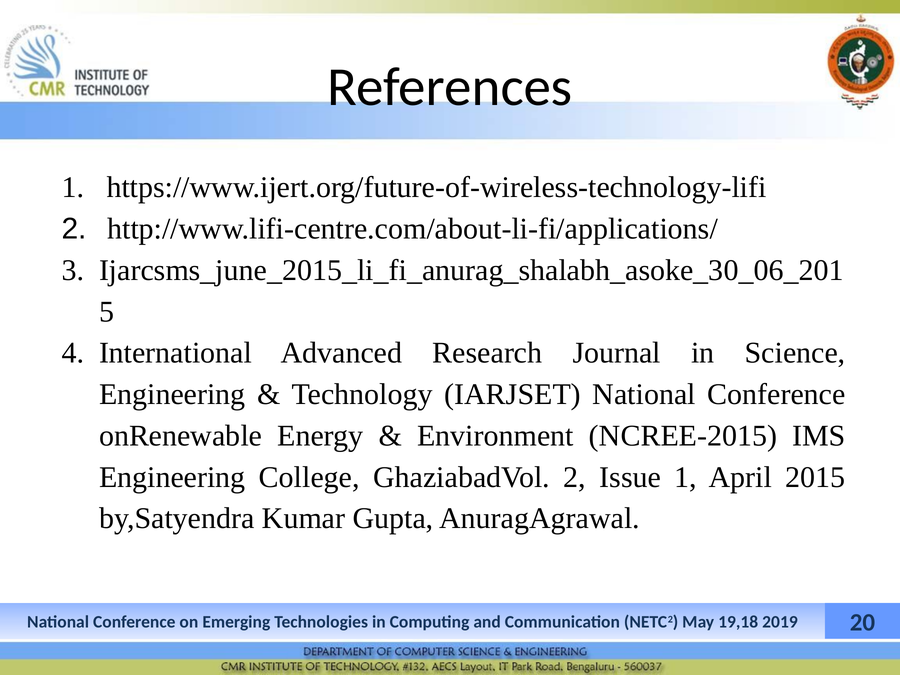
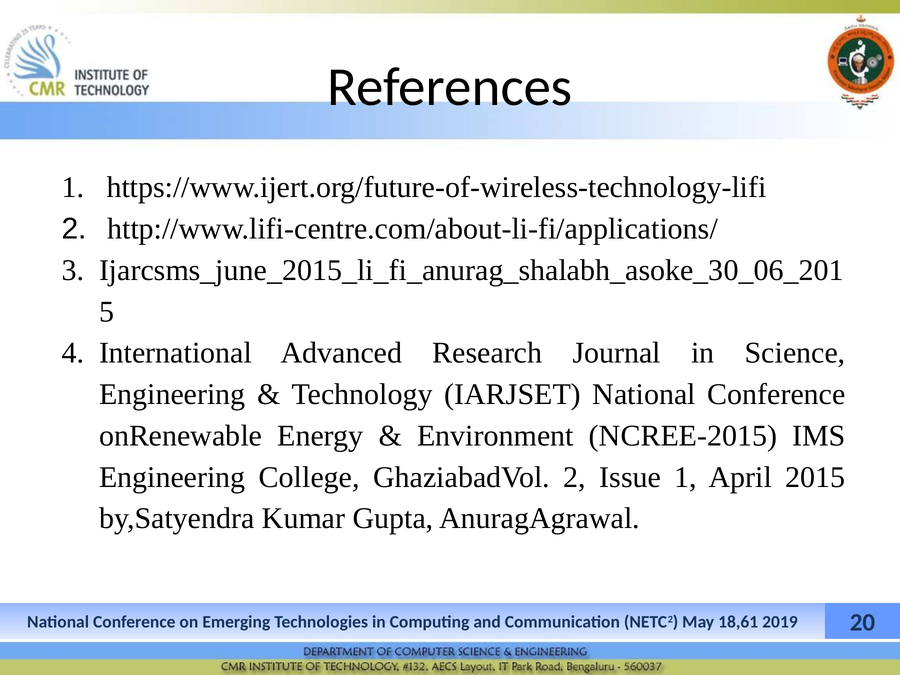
19,18: 19,18 -> 18,61 (738, 622)
